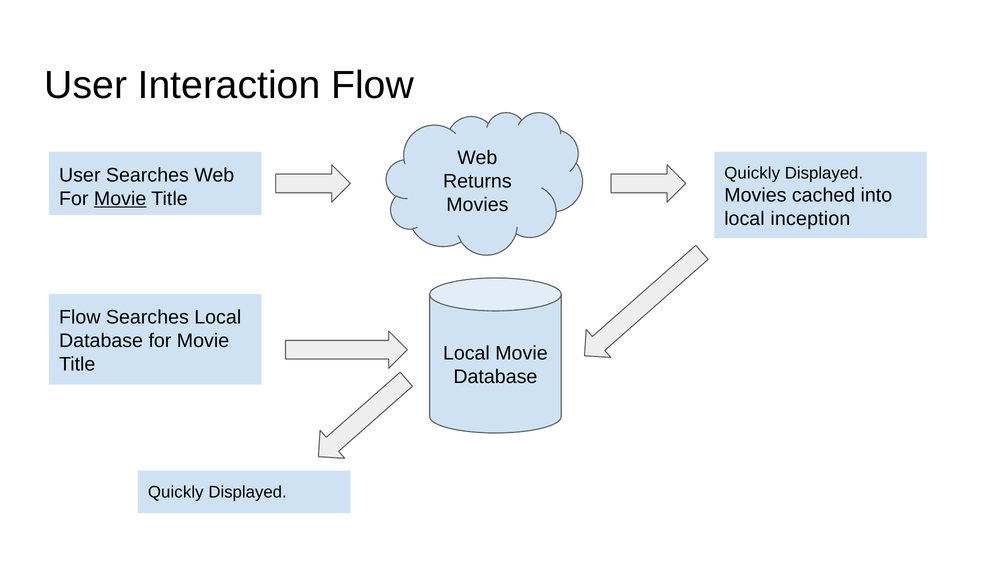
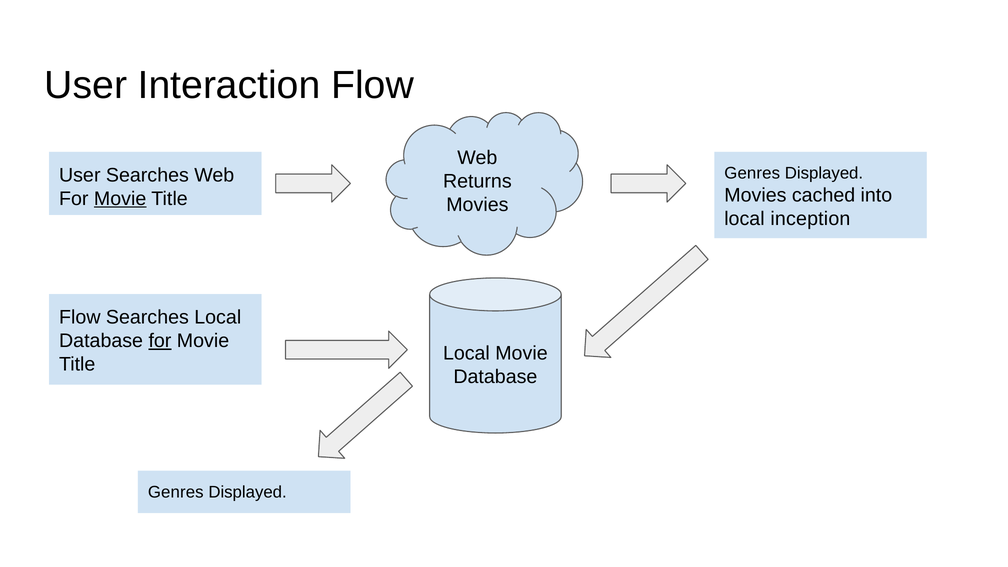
Quickly: Quickly -> Genres (752, 173)
for underline: none -> present (160, 341)
Quickly: Quickly -> Genres (176, 492)
